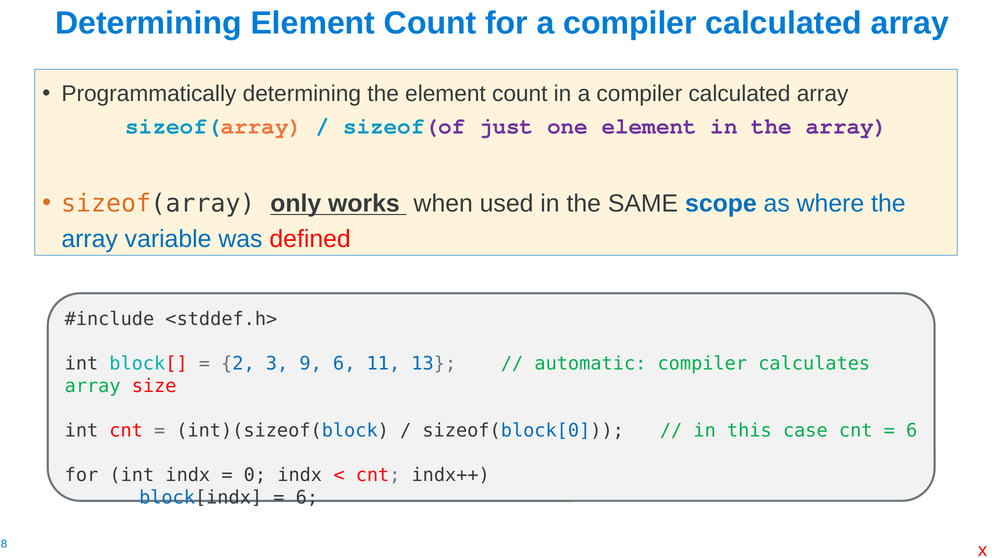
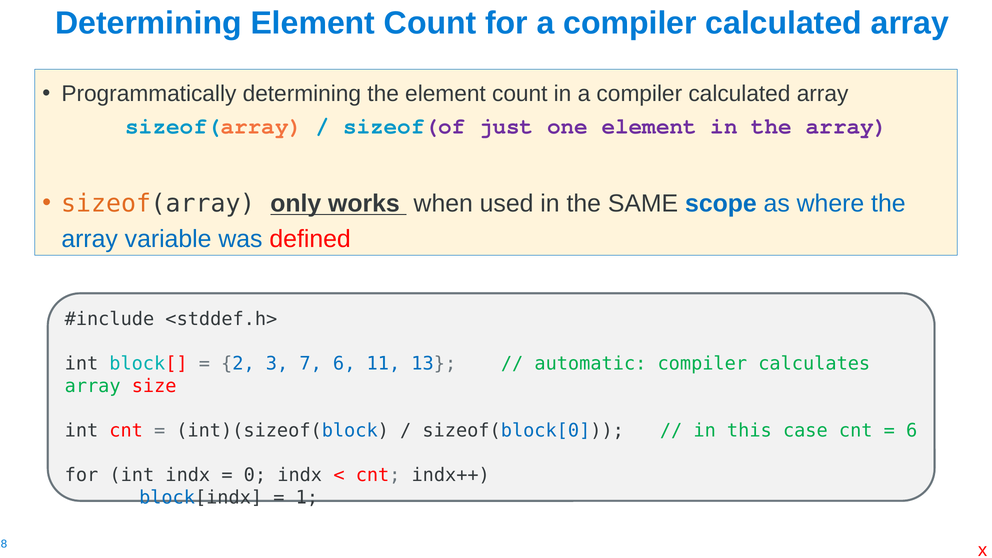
9: 9 -> 7 (311, 364)
6: 6 -> 1 (307, 498)
